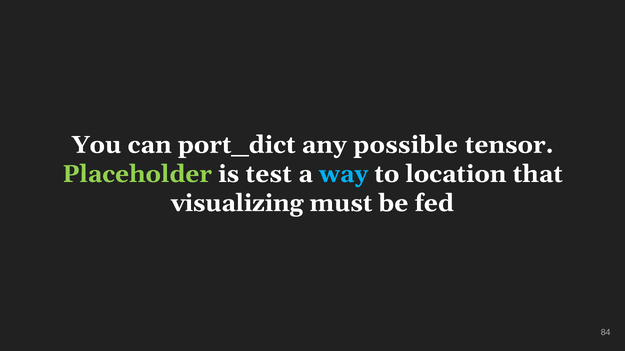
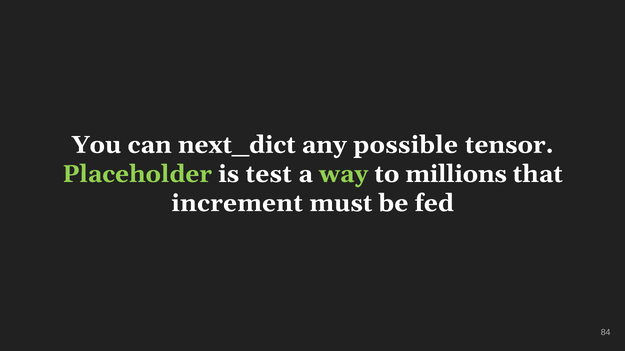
port_dict: port_dict -> next_dict (237, 145)
way colour: light blue -> light green (344, 174)
location: location -> millions (456, 174)
visualizing: visualizing -> increment (237, 203)
